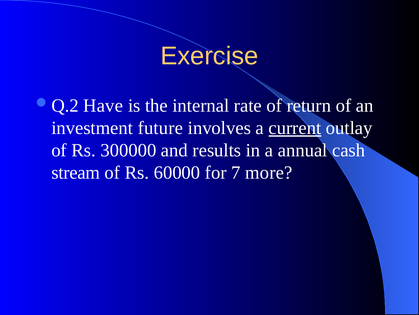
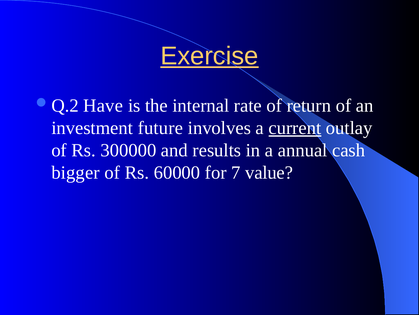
Exercise underline: none -> present (209, 56)
stream: stream -> bigger (76, 172)
more: more -> value (269, 172)
